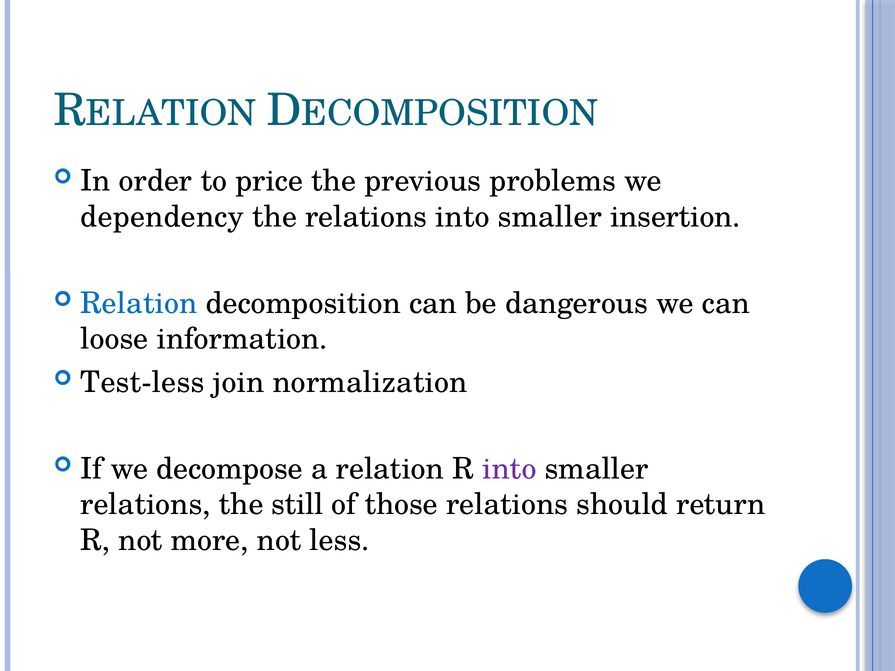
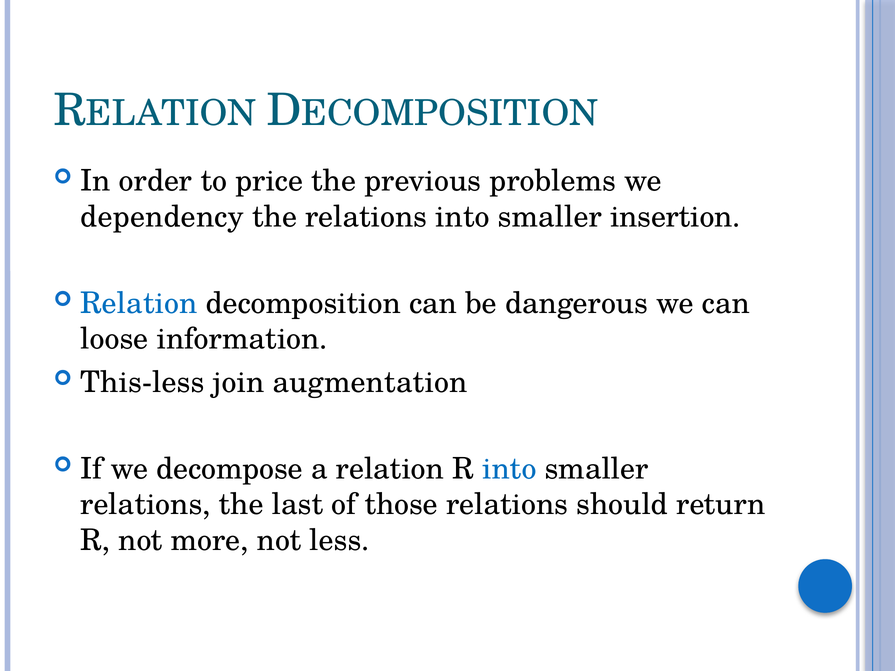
Test-less: Test-less -> This-less (142, 382)
normalization: normalization -> augmentation (370, 382)
into colour: purple -> blue (509, 469)
still: still -> last (298, 505)
